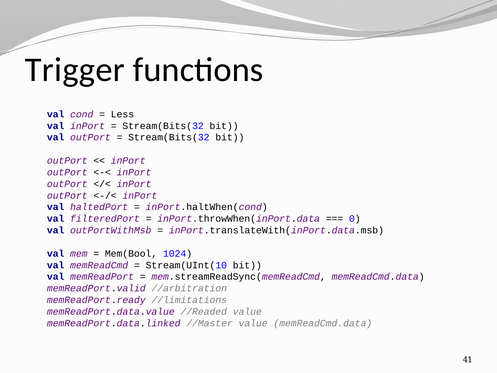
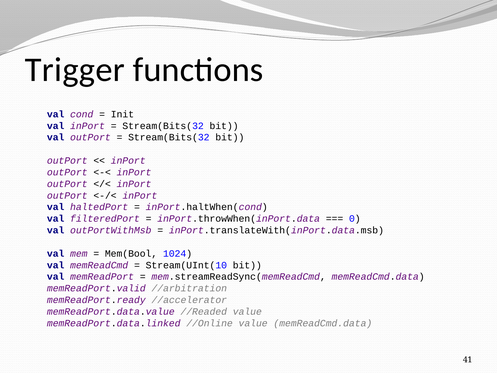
Less: Less -> Init (122, 114)
//limitations: //limitations -> //accelerator (189, 300)
//Master: //Master -> //Online (210, 323)
